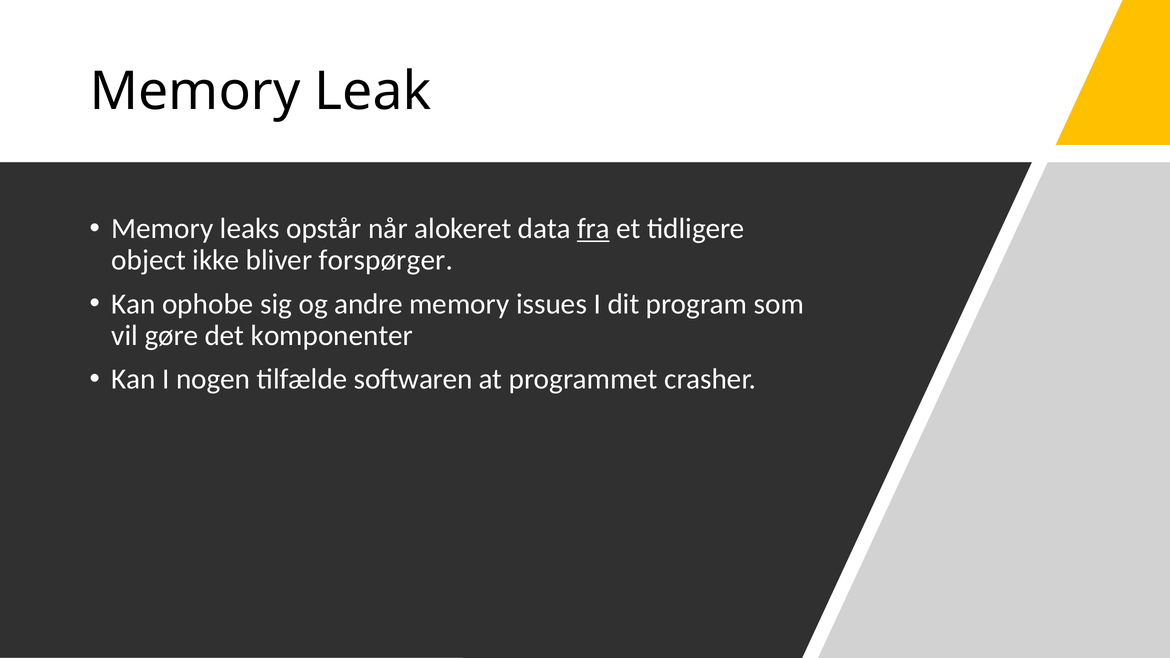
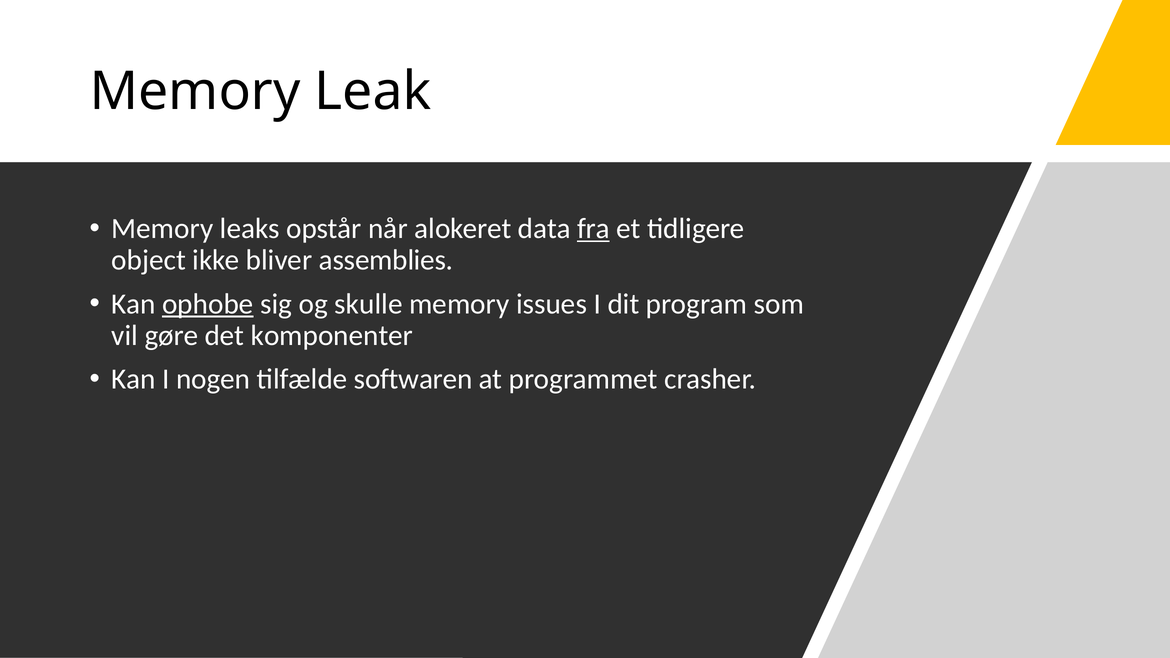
forspørger: forspørger -> assemblies (386, 260)
ophobe underline: none -> present (208, 304)
andre: andre -> skulle (368, 304)
